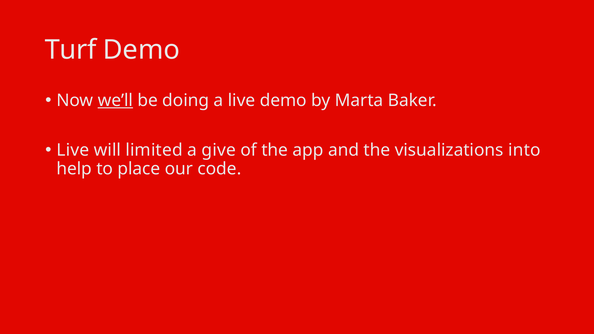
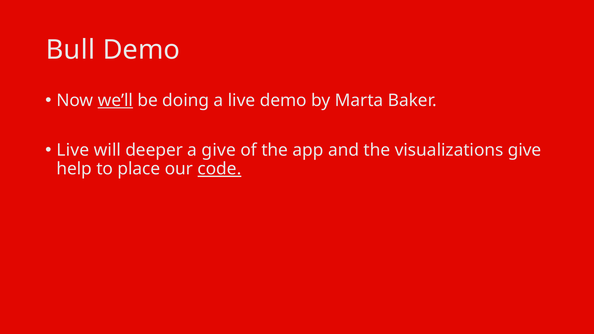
Turf: Turf -> Bull (70, 50)
limited: limited -> deeper (154, 150)
visualizations into: into -> give (525, 150)
code underline: none -> present (219, 169)
